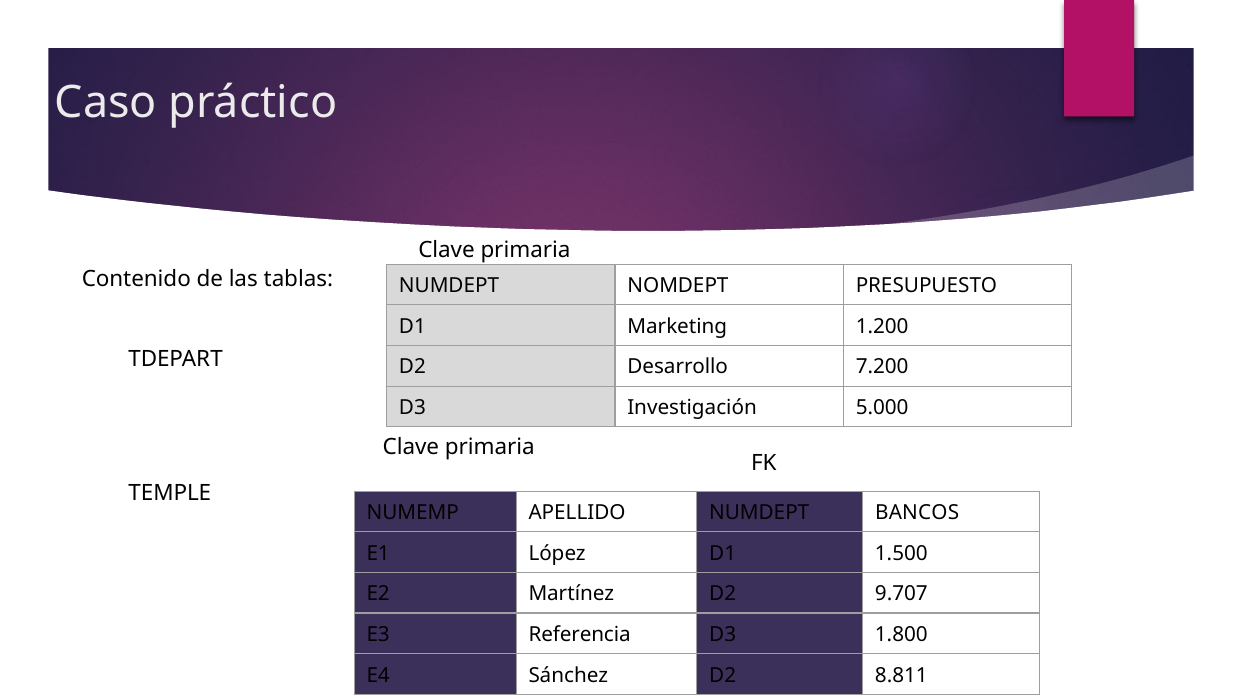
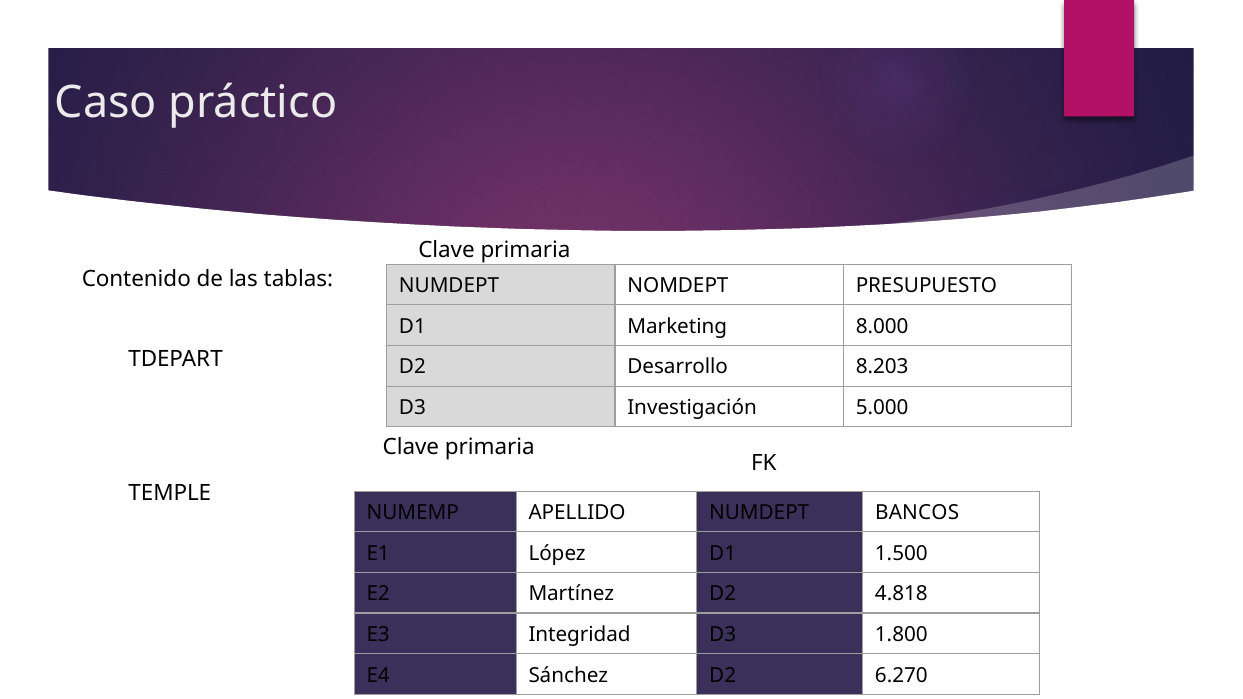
1.200: 1.200 -> 8.000 (882, 327)
7.200: 7.200 -> 8.203 (882, 367)
9.707: 9.707 -> 4.818 (901, 594)
Referencia: Referencia -> Integridad (580, 635)
8.811: 8.811 -> 6.270 (901, 675)
